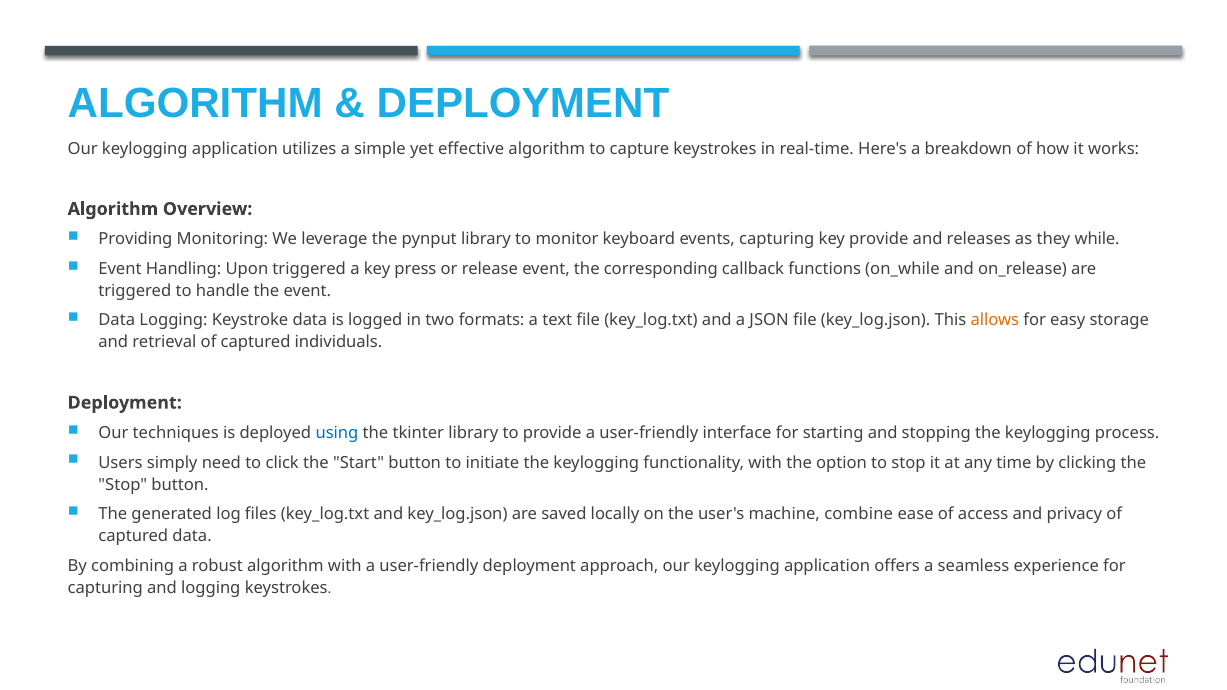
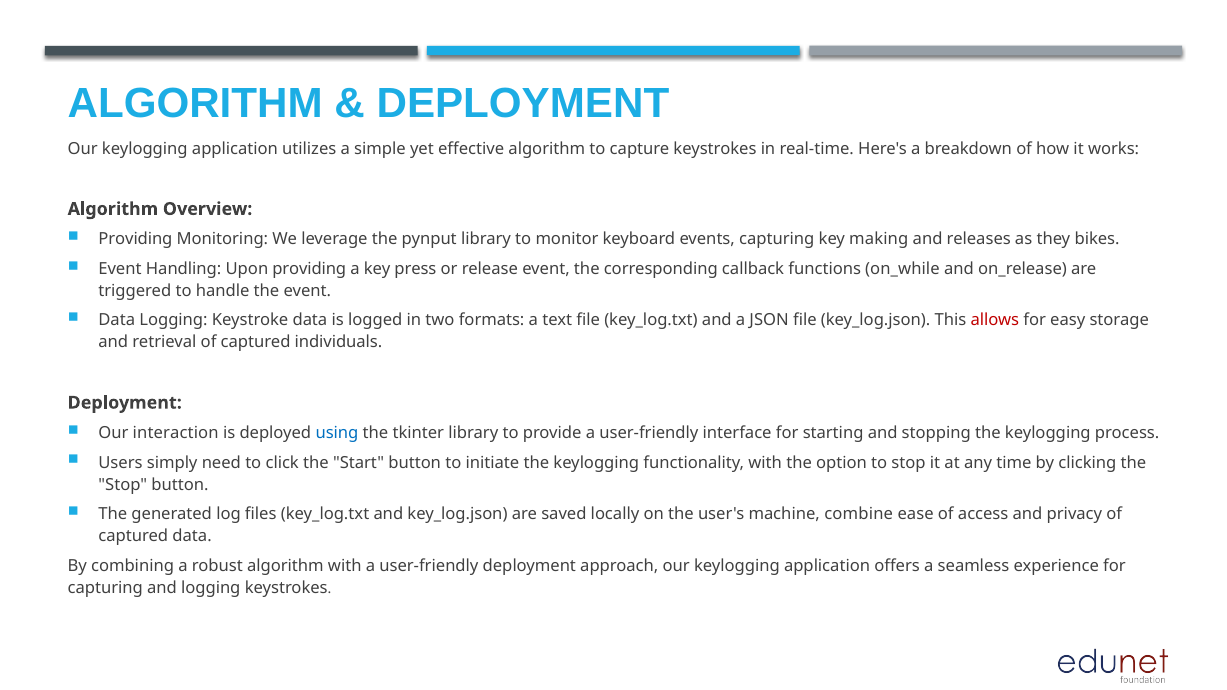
key provide: provide -> making (879, 239)
while: while -> bikes (1097, 239)
Upon triggered: triggered -> providing (309, 269)
allows colour: orange -> red (995, 321)
techniques: techniques -> interaction (176, 433)
